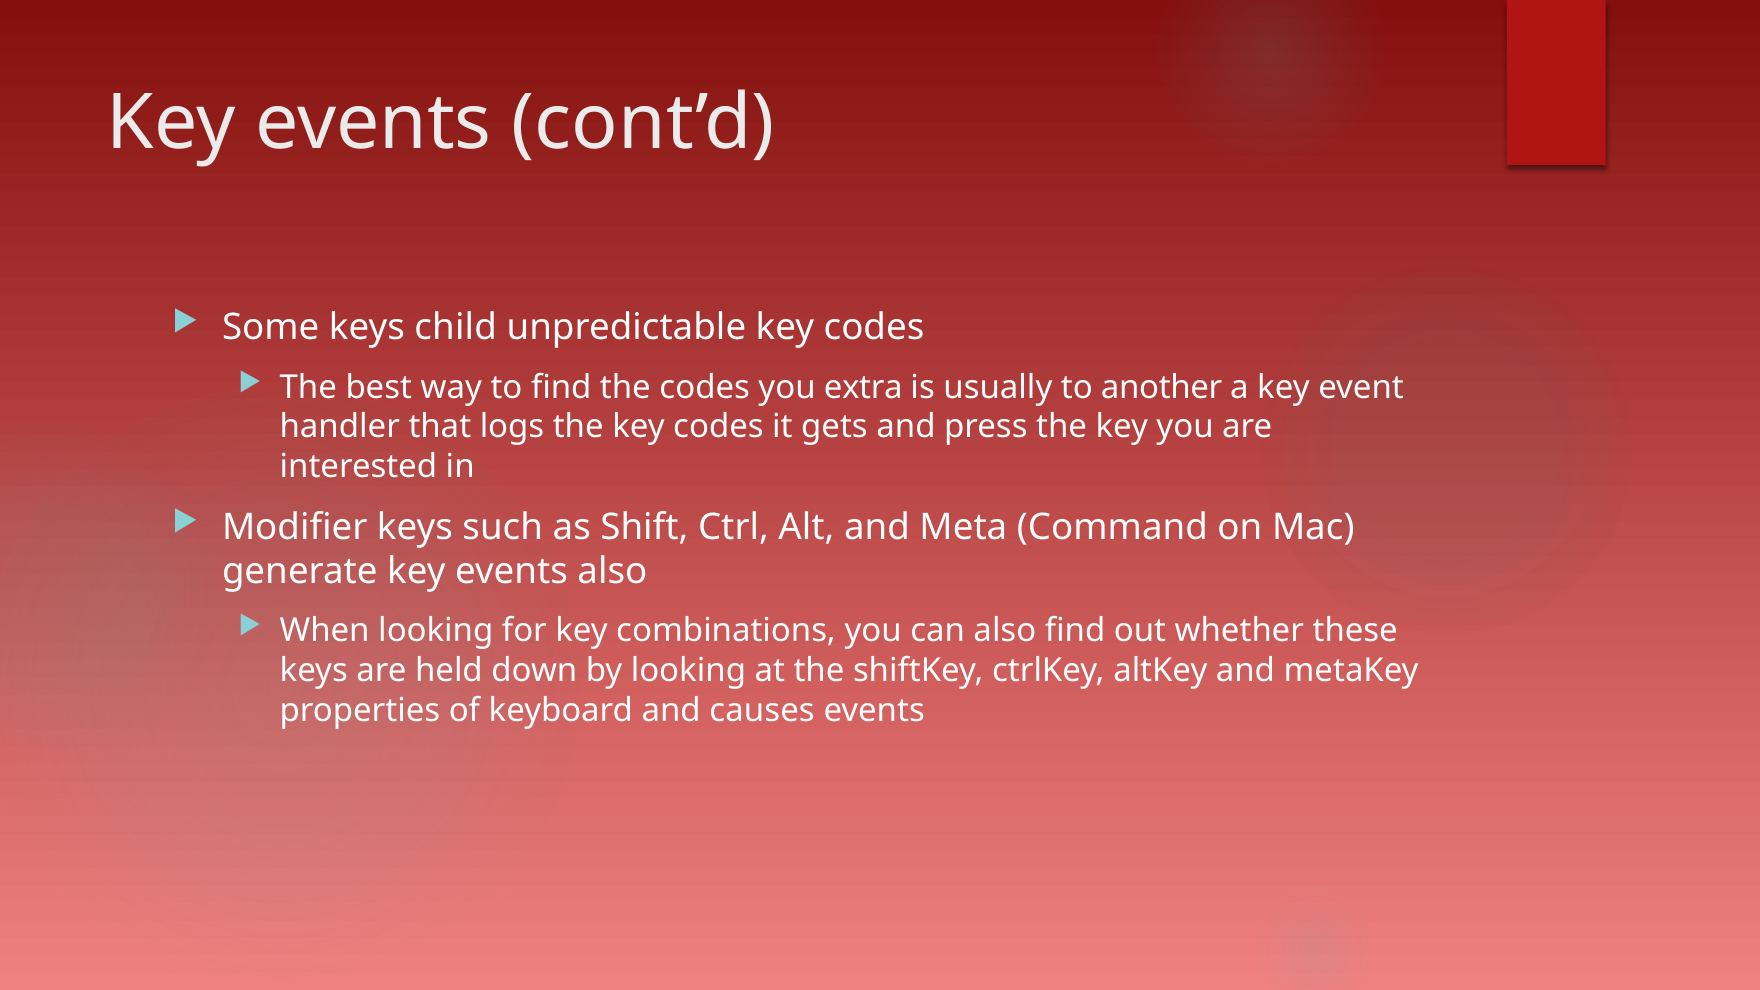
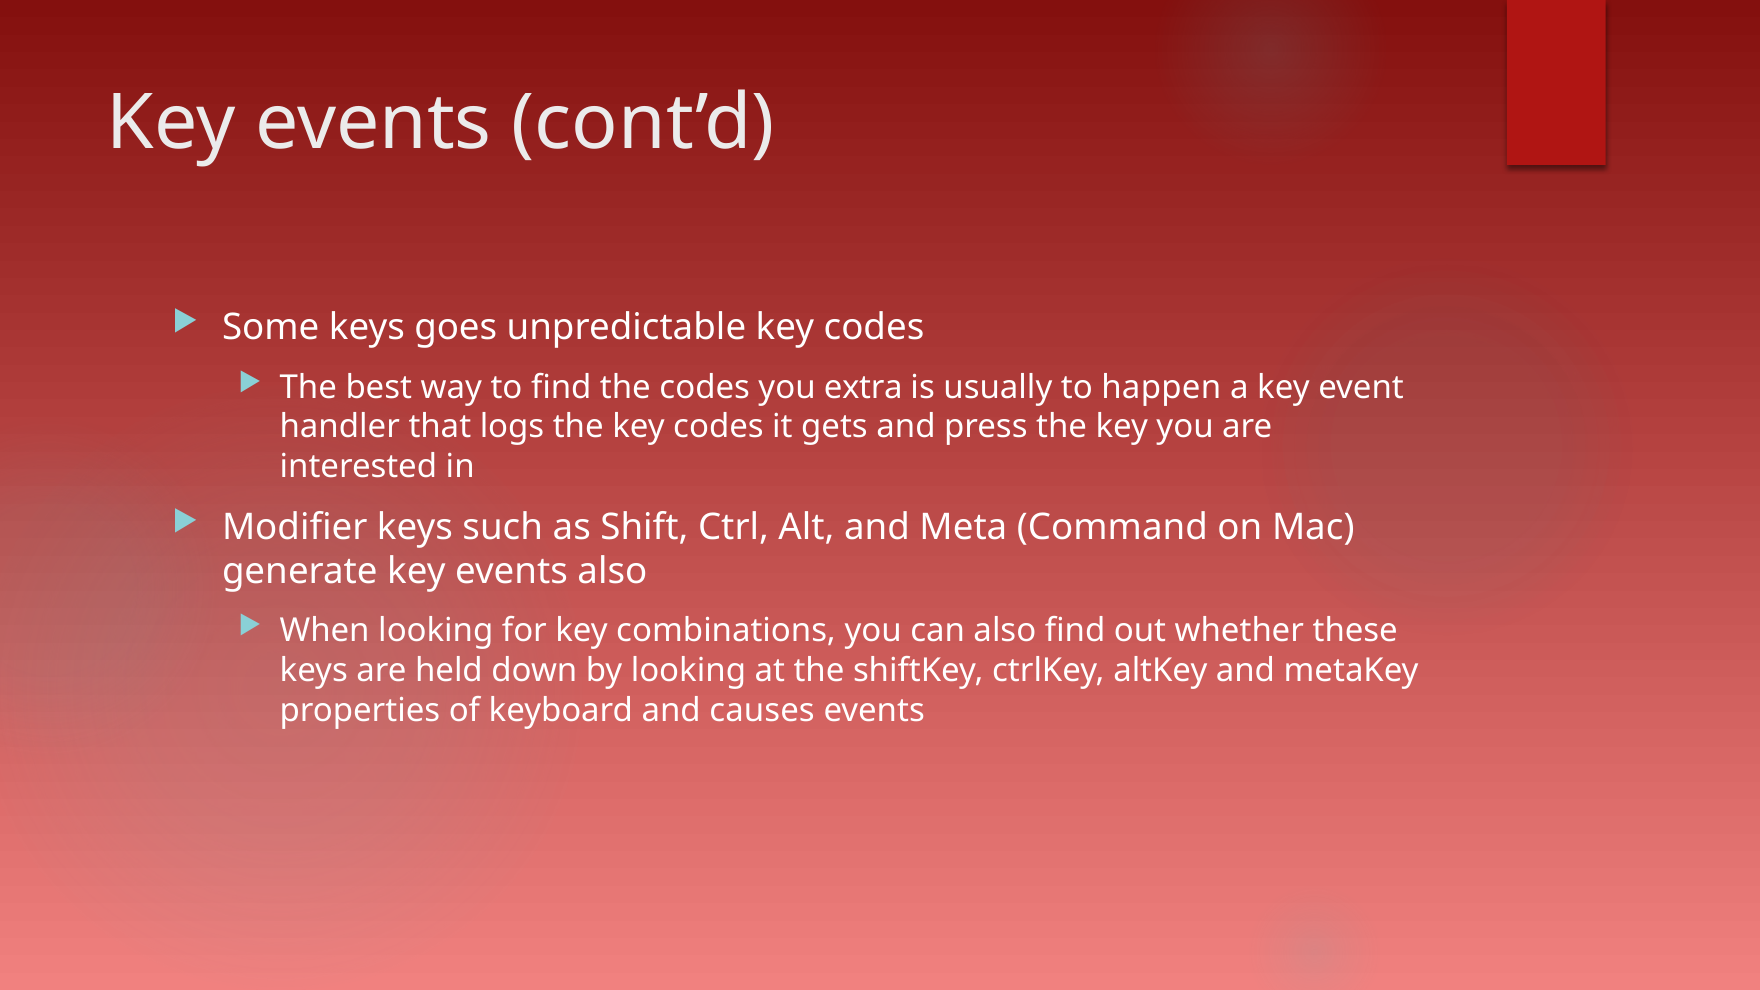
child: child -> goes (456, 328)
another: another -> happen (1161, 387)
